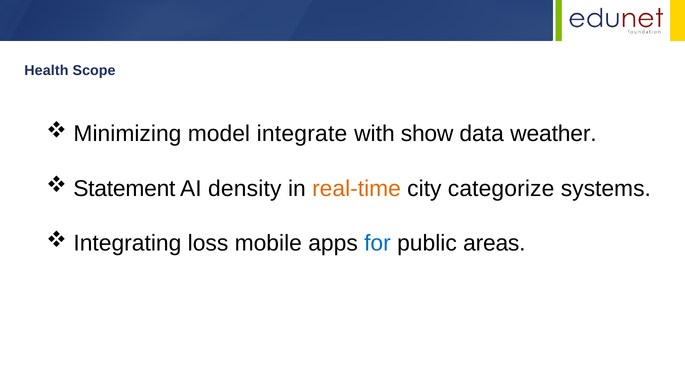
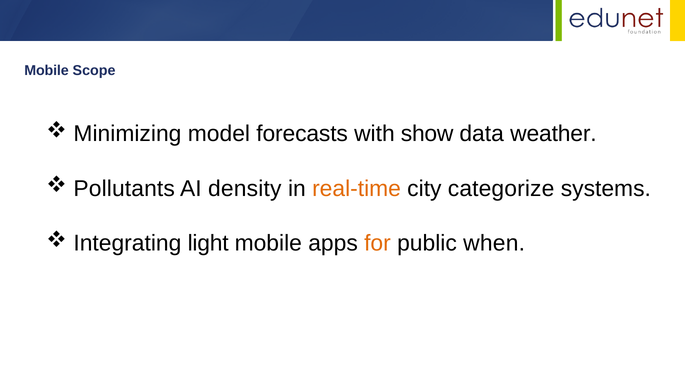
Health: Health -> Mobile (47, 70)
integrate: integrate -> forecasts (302, 134)
Statement: Statement -> Pollutants (124, 189)
loss: loss -> light (208, 243)
for colour: blue -> orange (377, 243)
areas: areas -> when (494, 243)
